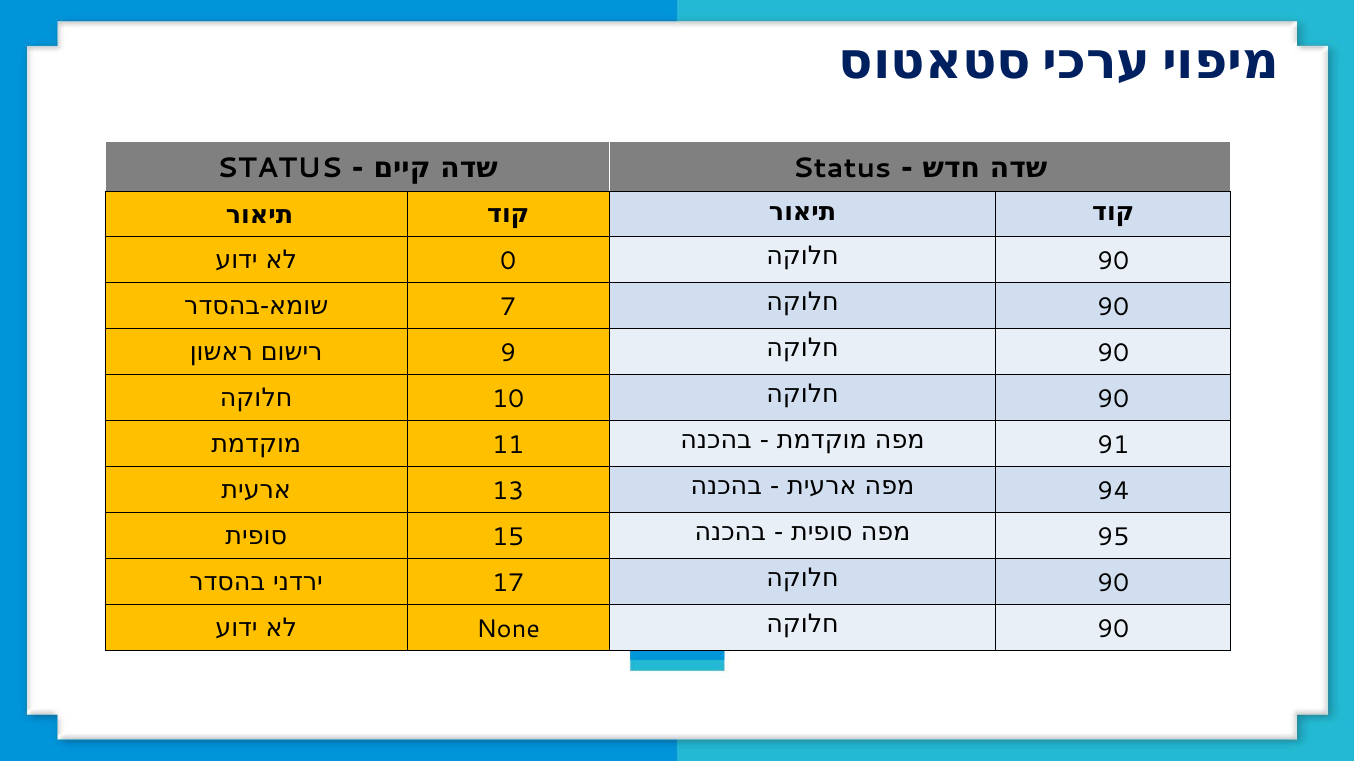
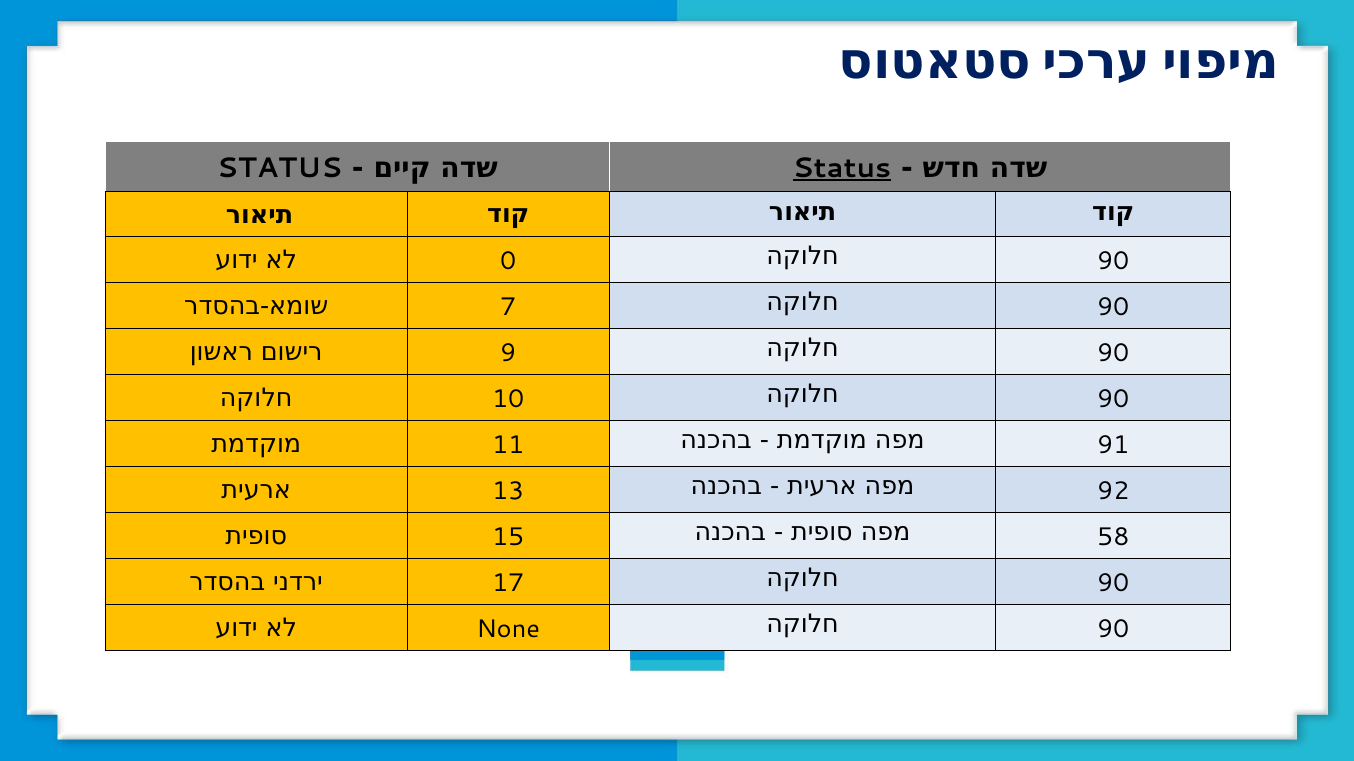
Status underline: none -> present (842, 168)
94: 94 -> 92 (1113, 491)
95: 95 -> 58 (1113, 537)
